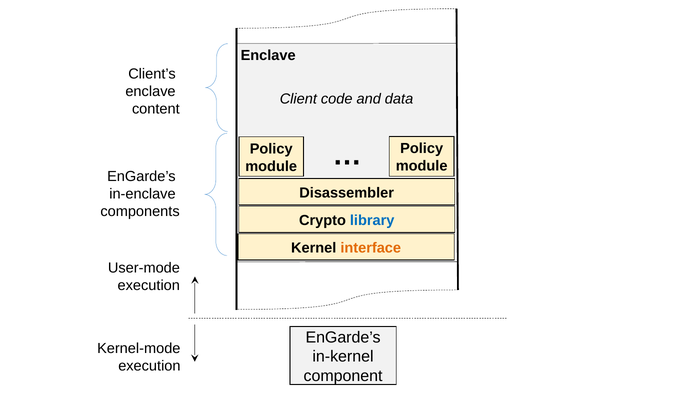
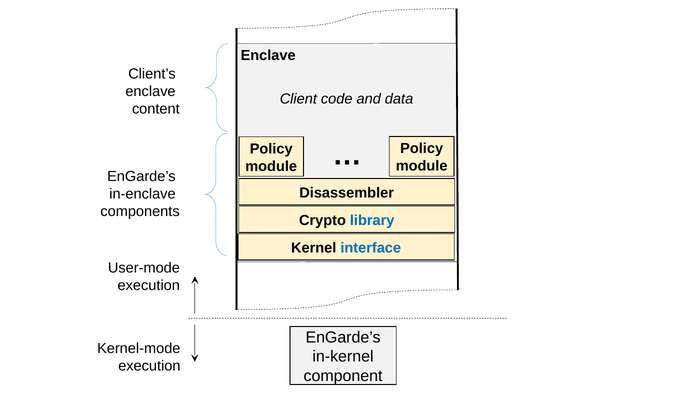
interface colour: orange -> blue (371, 248)
